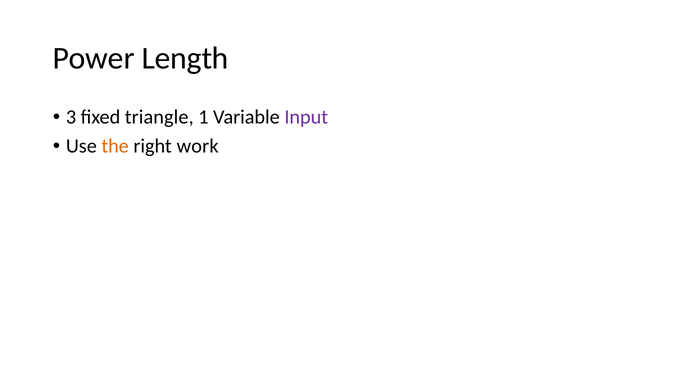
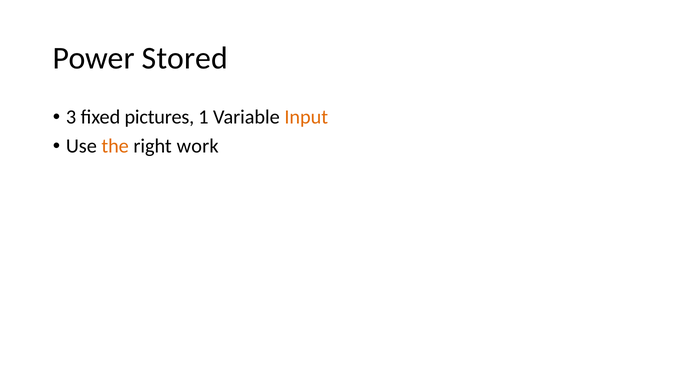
Length: Length -> Stored (185, 58)
triangle: triangle -> pictures (159, 117)
Input colour: purple -> orange (306, 117)
